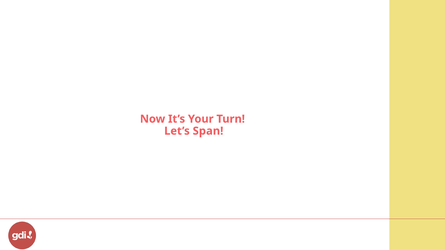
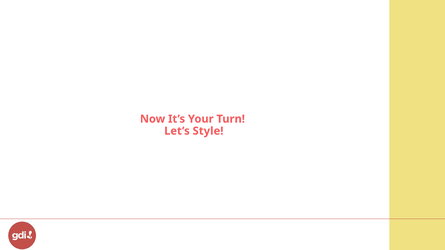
Span: Span -> Style (208, 131)
